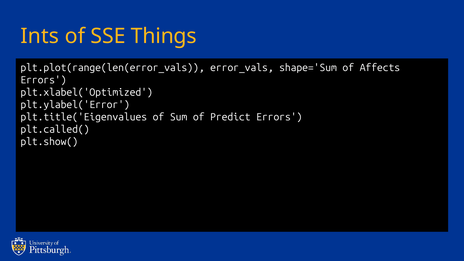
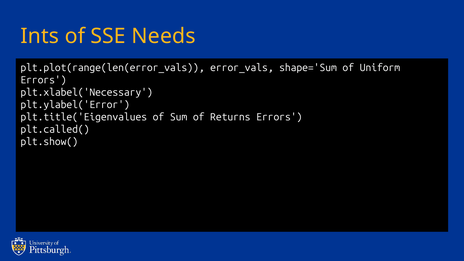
Things: Things -> Needs (164, 36)
Affects: Affects -> Uniform (380, 68)
plt.xlabel('Optimized: plt.xlabel('Optimized -> plt.xlabel('Necessary (87, 92)
Predict: Predict -> Returns (230, 117)
